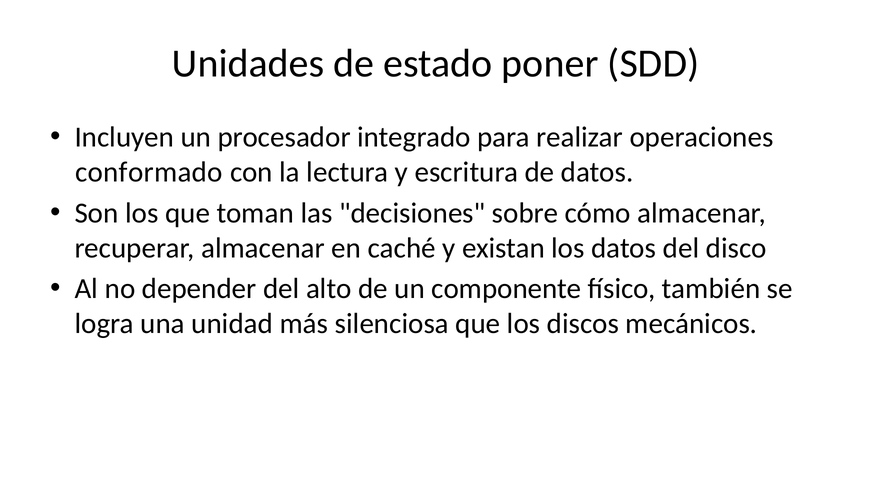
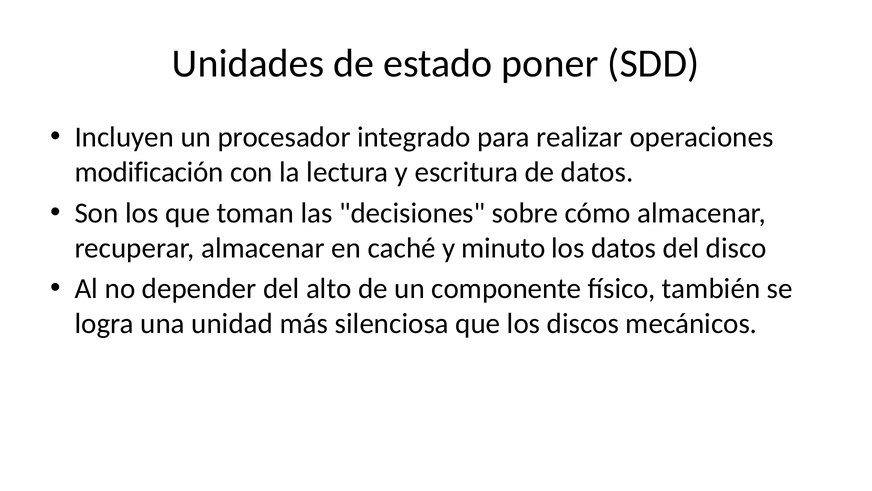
conformado: conformado -> modificación (149, 172)
existan: existan -> minuto (503, 248)
